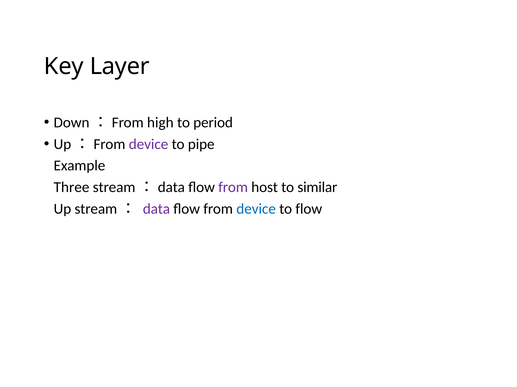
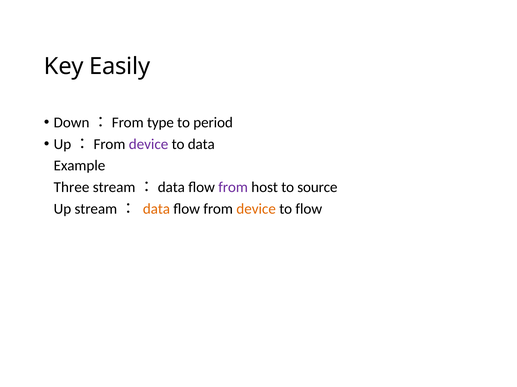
Layer: Layer -> Easily (120, 67)
high: high -> type (160, 123)
to pipe: pipe -> data (201, 144)
similar: similar -> source (317, 188)
data colour: purple -> orange (156, 209)
device colour: blue -> orange (256, 209)
